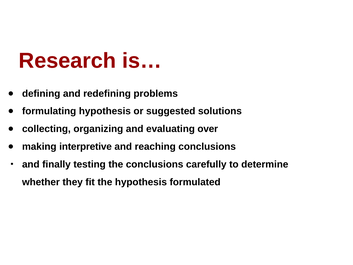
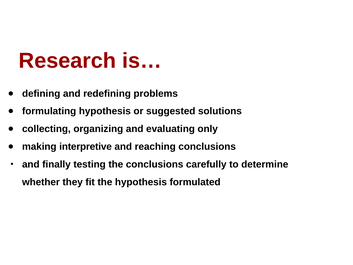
over: over -> only (208, 129)
